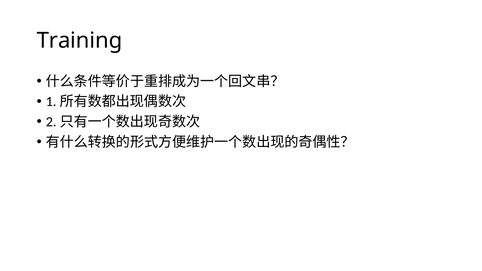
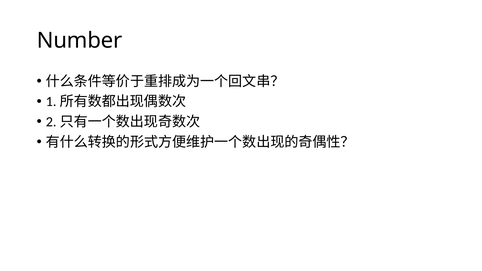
Training: Training -> Number (80, 40)
